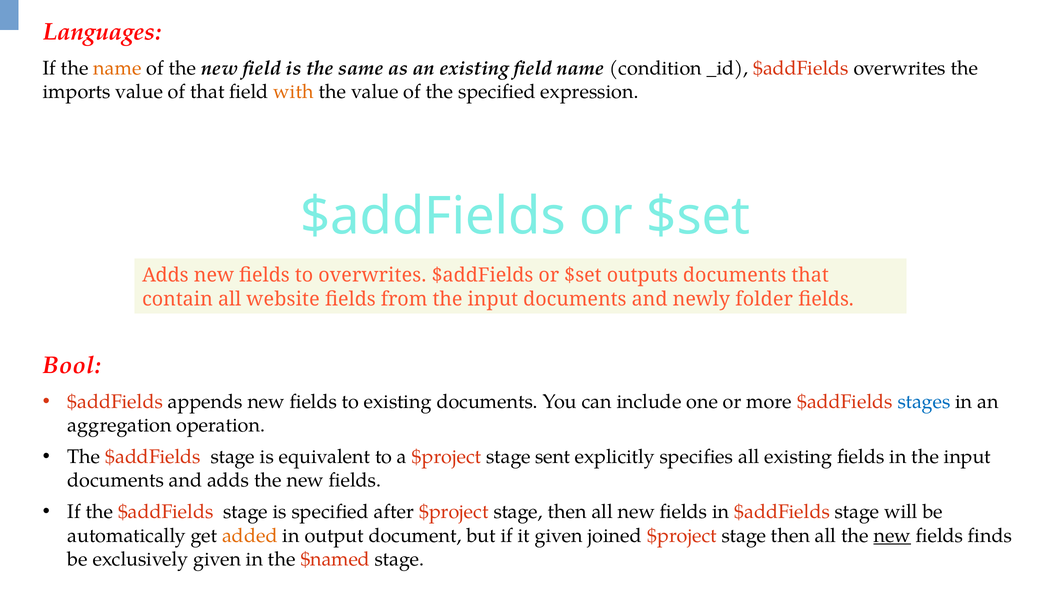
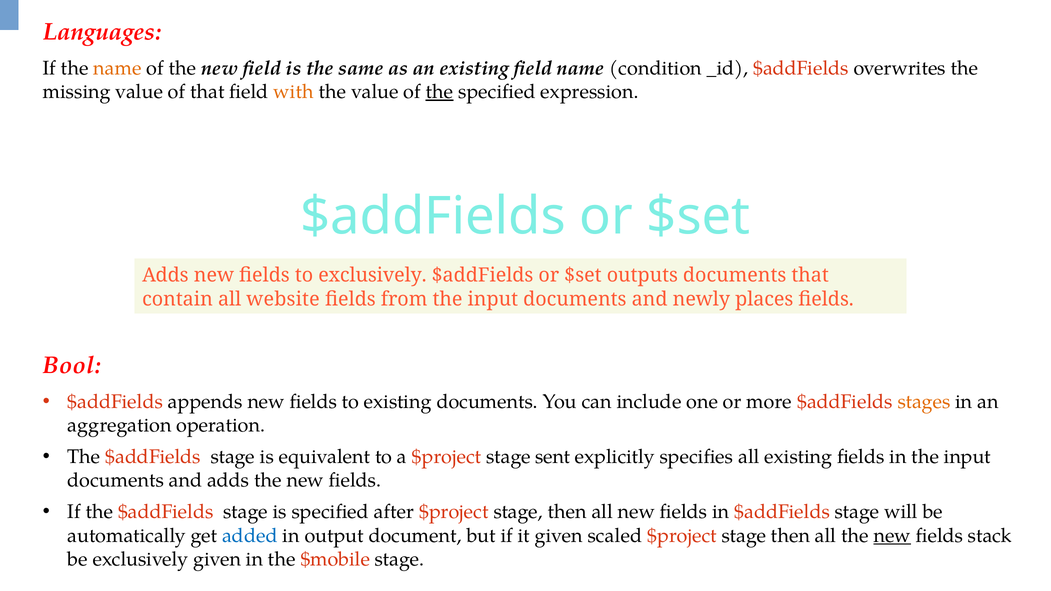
imports: imports -> missing (77, 92)
the underline: none -> present (439, 92)
to overwrites: overwrites -> exclusively (372, 276)
folder: folder -> places (764, 299)
stages colour: blue -> orange (924, 402)
added colour: orange -> blue (250, 536)
joined: joined -> scaled (615, 536)
finds: finds -> stack (990, 536)
$named: $named -> $mobile (335, 559)
